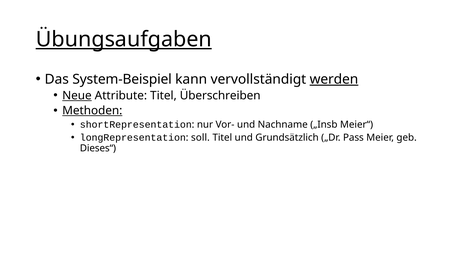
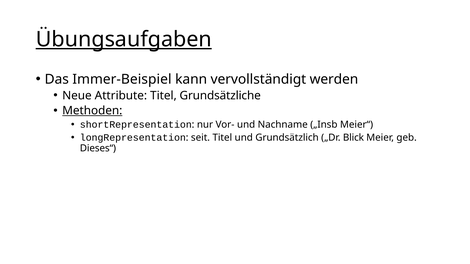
System-Beispiel: System-Beispiel -> Immer-Beispiel (122, 79)
werden underline: present -> none (334, 79)
Neue underline: present -> none (77, 96)
Überschreiben: Überschreiben -> Grundsätzliche (220, 96)
soll: soll -> seit (200, 138)
Pass: Pass -> Blick (353, 138)
